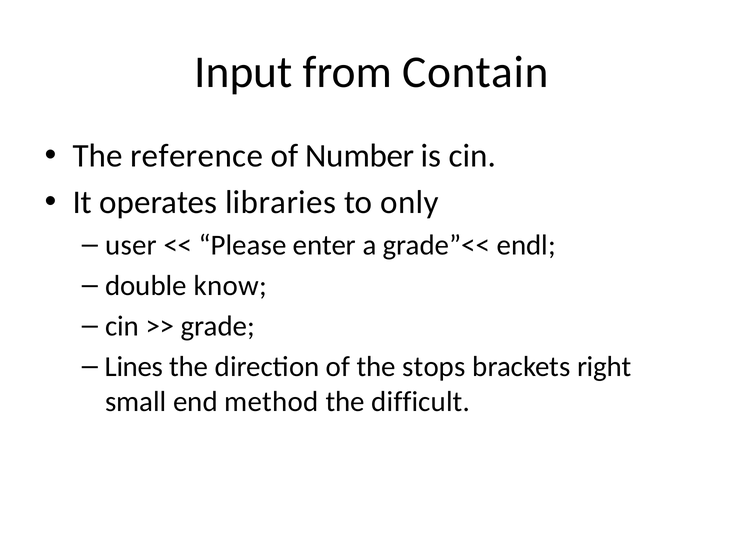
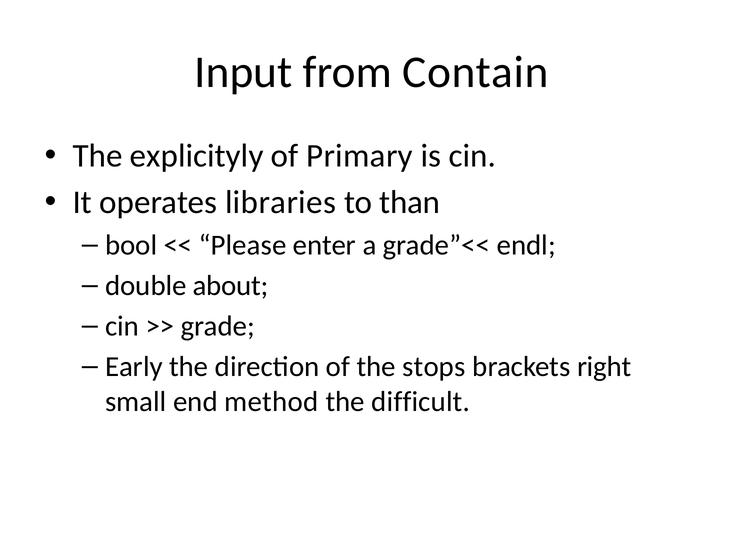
reference: reference -> explicityly (197, 156)
Number: Number -> Primary (360, 156)
only: only -> than (410, 202)
user: user -> bool (131, 245)
know: know -> about (231, 286)
Lines: Lines -> Early (134, 367)
